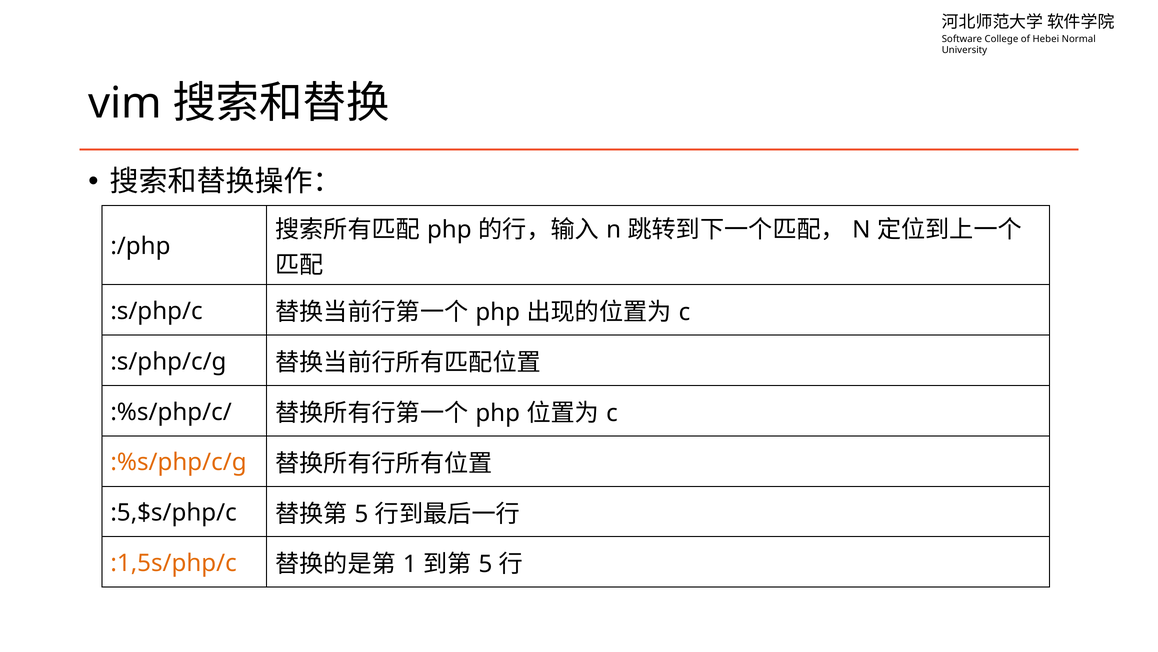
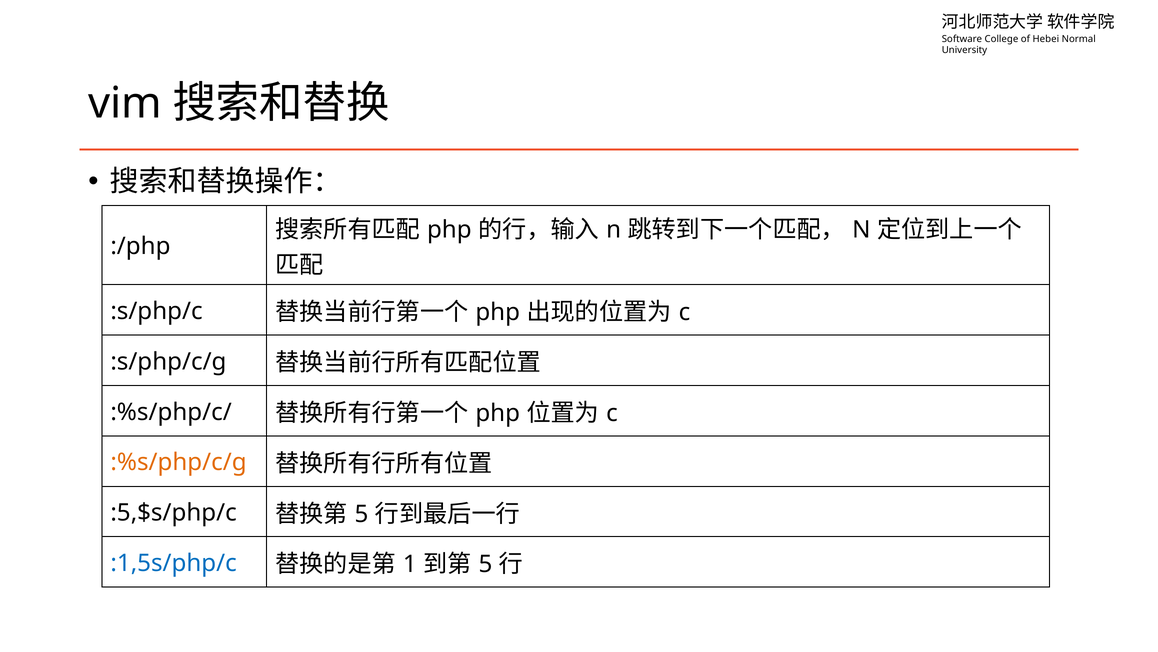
:1,5s/php/c colour: orange -> blue (174, 563)
